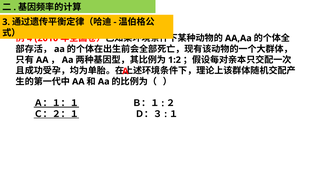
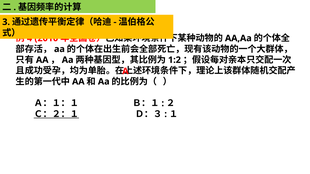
Ａ：１：１ underline: present -> none (56, 103)
